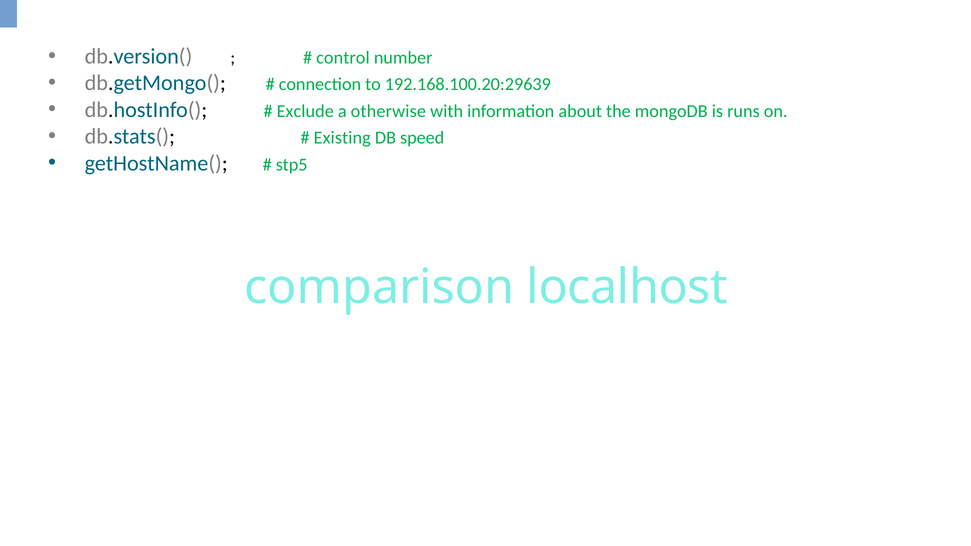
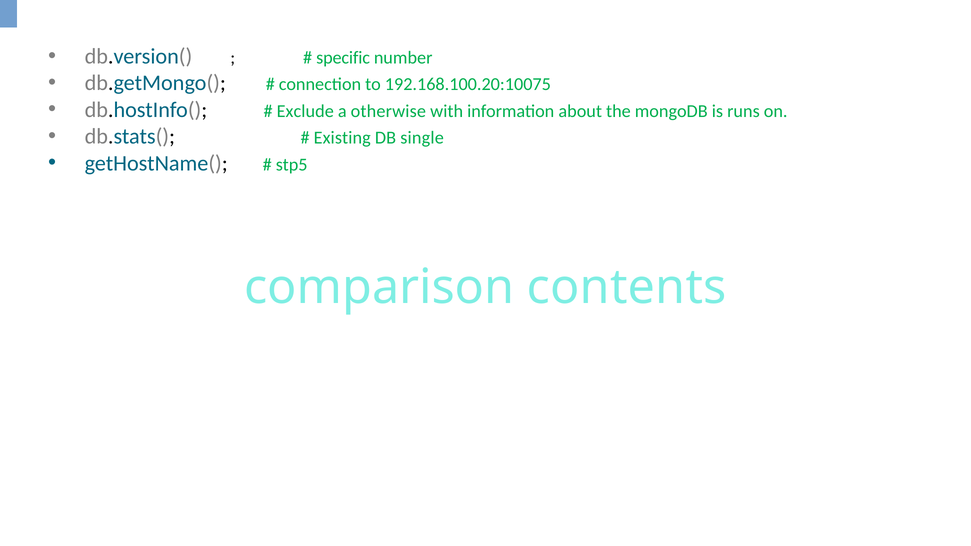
control: control -> specific (343, 58)
192.168.100.20:29639: 192.168.100.20:29639 -> 192.168.100.20:10075 (468, 84)
speed: speed -> single (422, 138)
localhost: localhost -> contents (627, 288)
